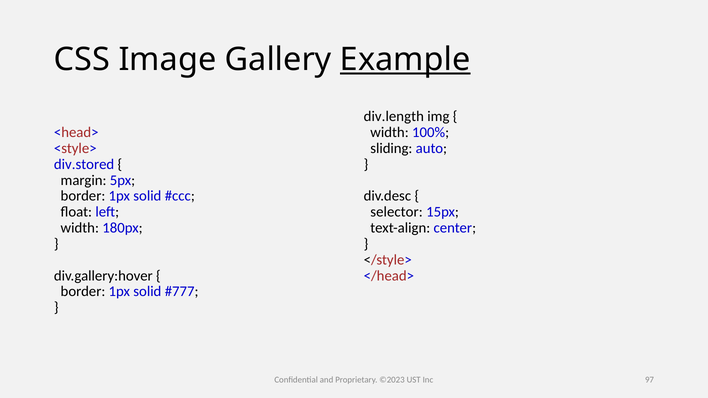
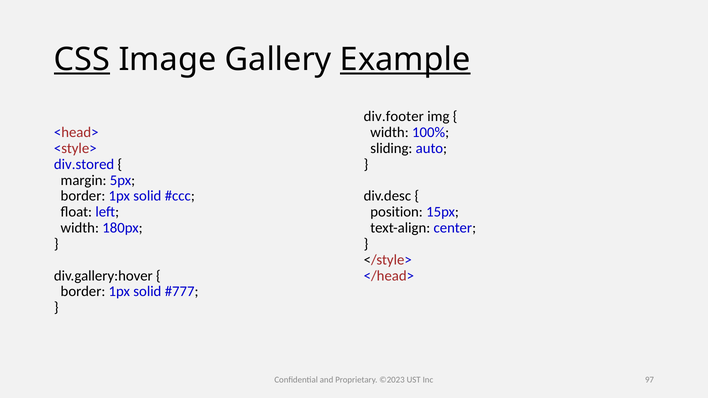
CSS underline: none -> present (82, 59)
div.length: div.length -> div.footer (394, 117)
selector: selector -> position (397, 212)
